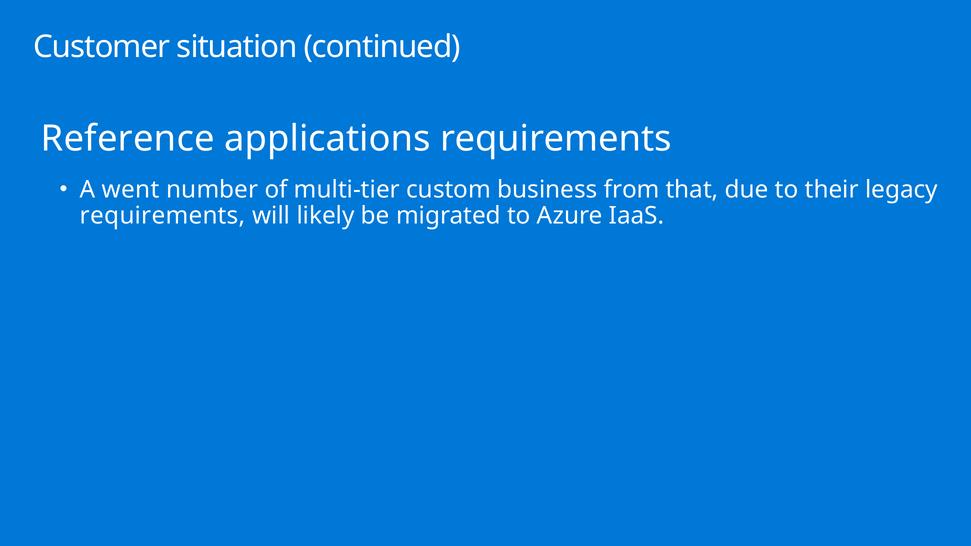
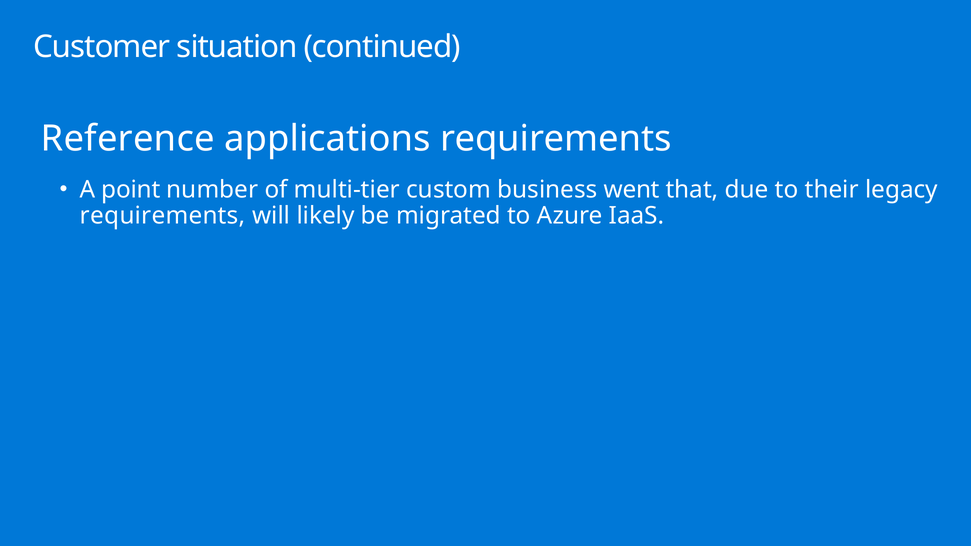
went: went -> point (131, 190)
from: from -> went (632, 190)
